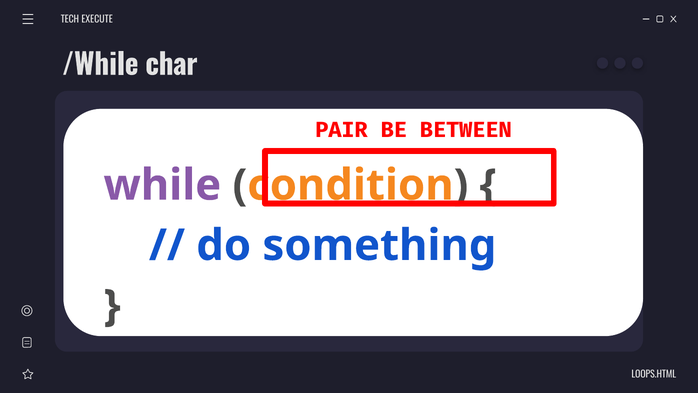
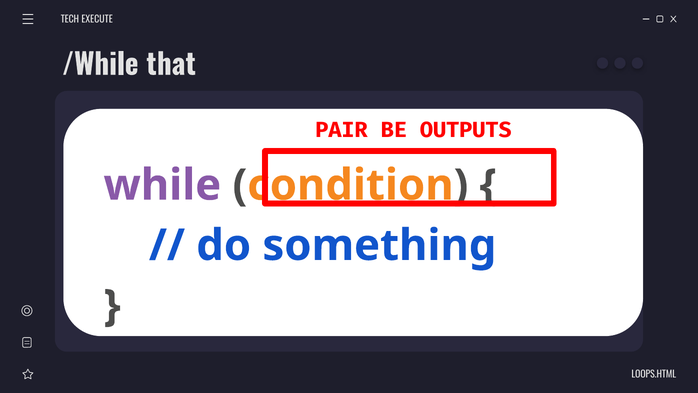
char: char -> that (171, 65)
BETWEEN: BETWEEN -> OUTPUTS (466, 130)
